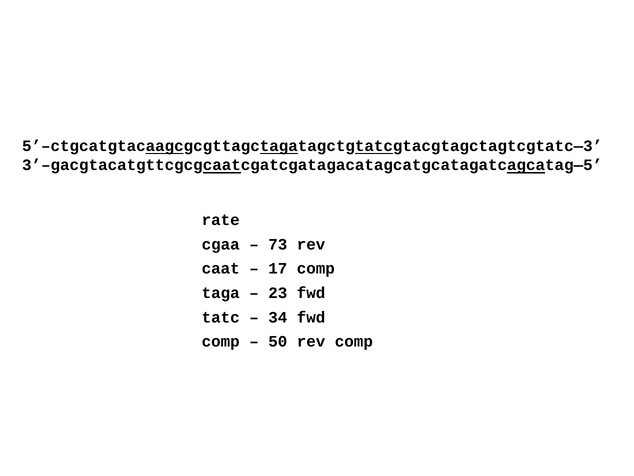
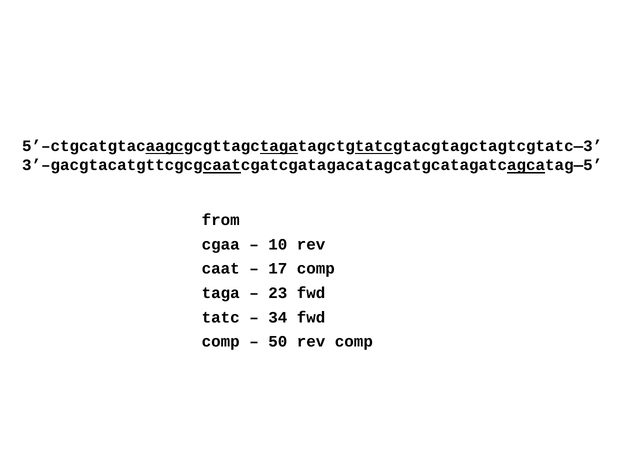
rate: rate -> from (221, 220)
73: 73 -> 10 (278, 244)
